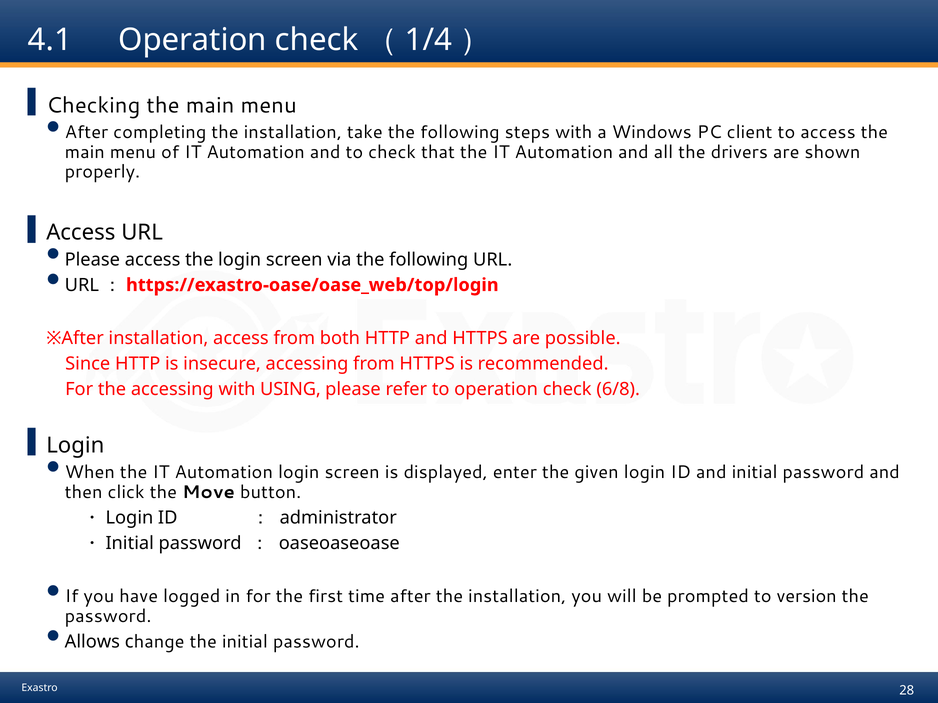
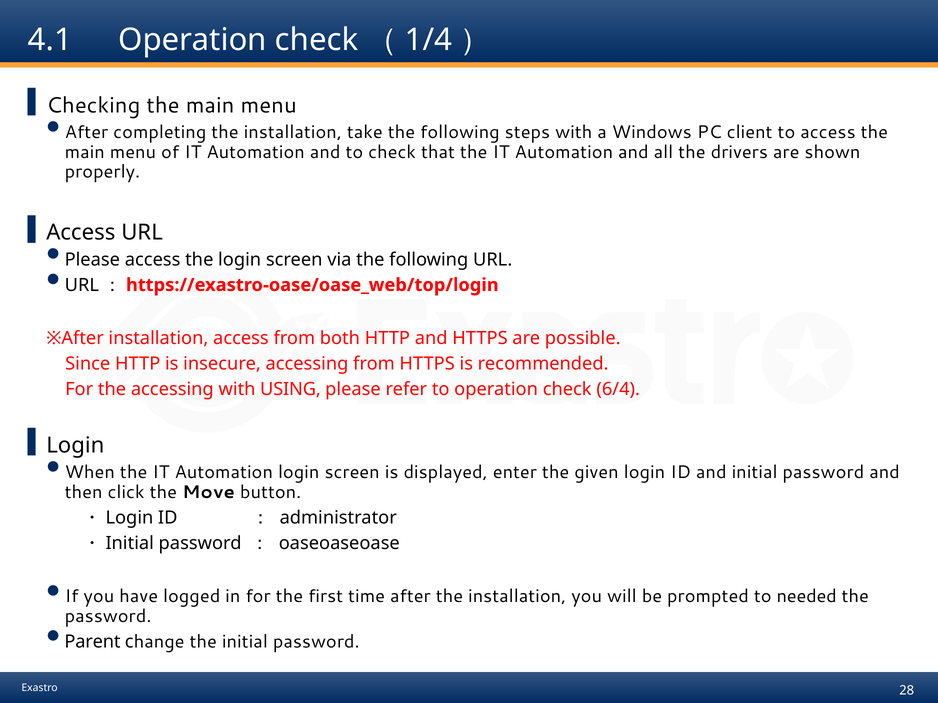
6/8: 6/8 -> 6/4 (618, 390)
version: version -> needed (807, 597)
Allows: Allows -> Parent (92, 642)
